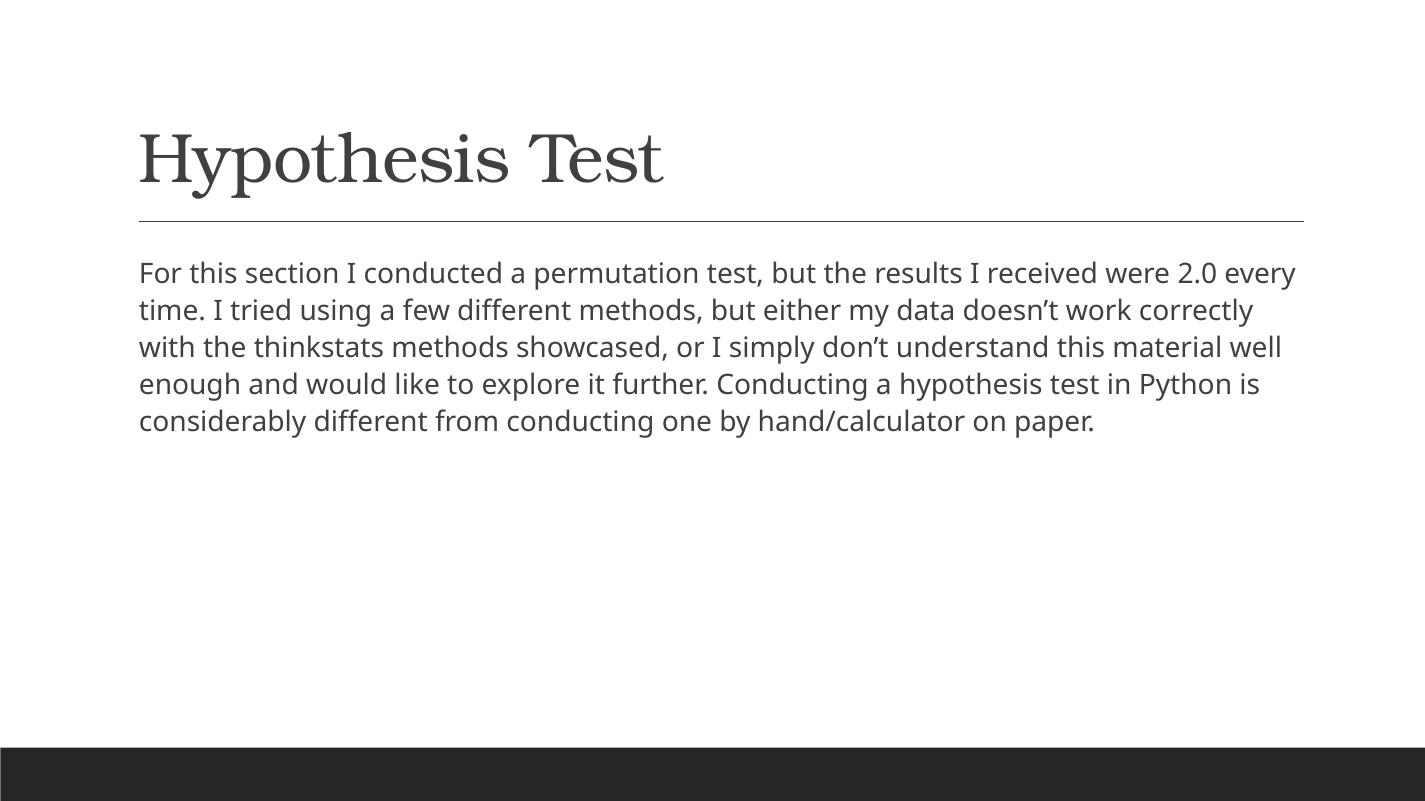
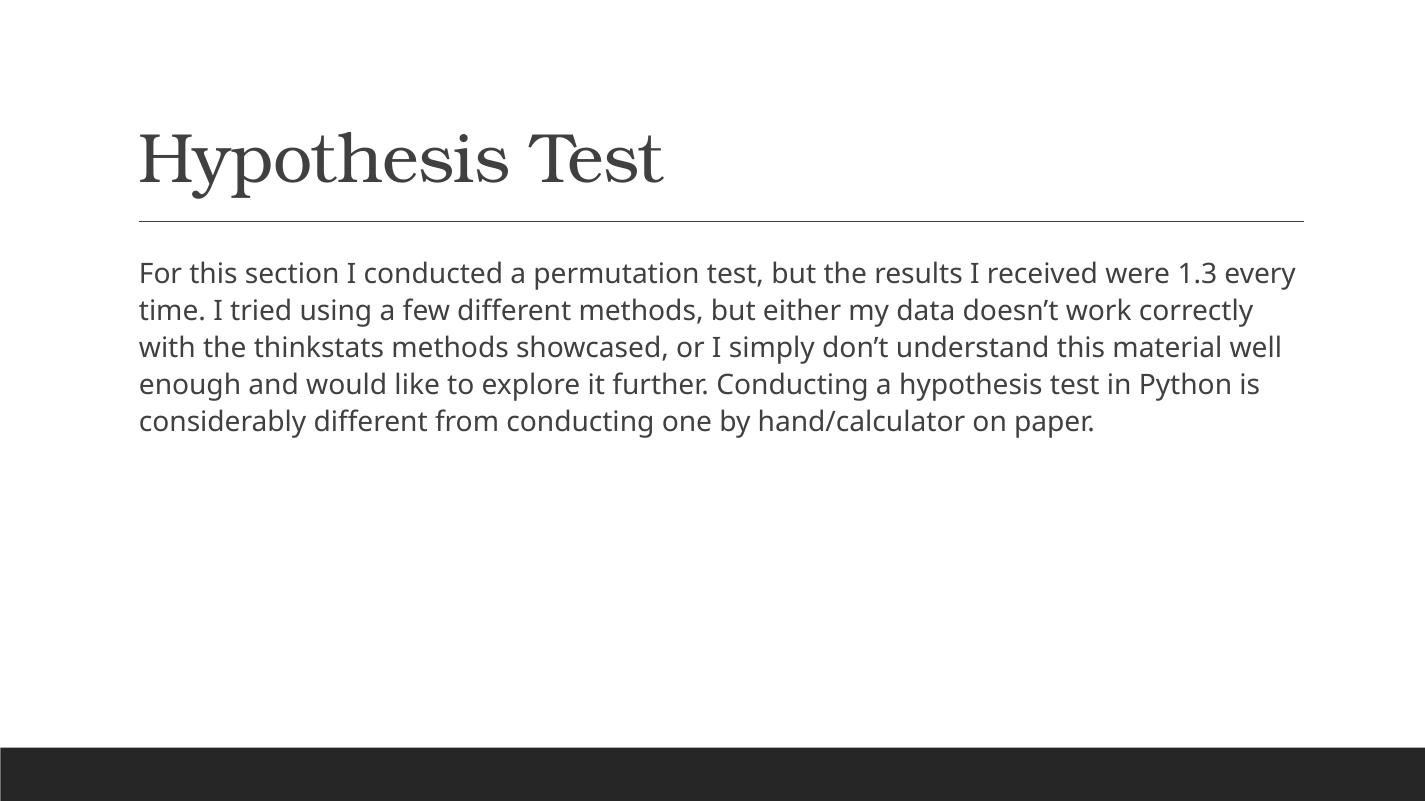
2.0: 2.0 -> 1.3 (1197, 274)
